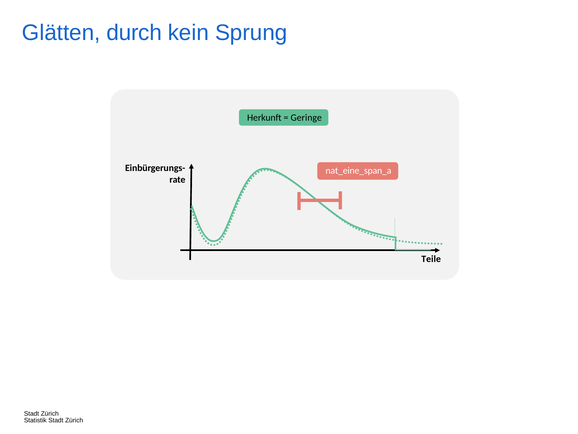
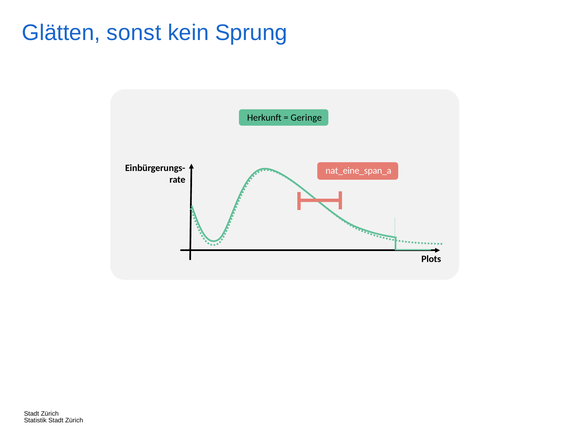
durch: durch -> sonst (134, 33)
Teile: Teile -> Plots (431, 259)
